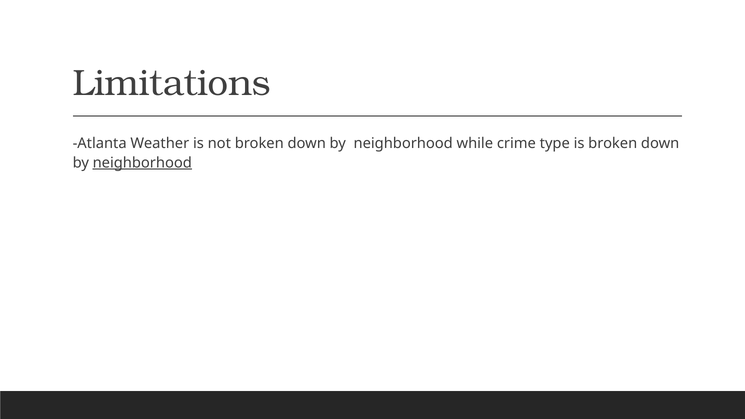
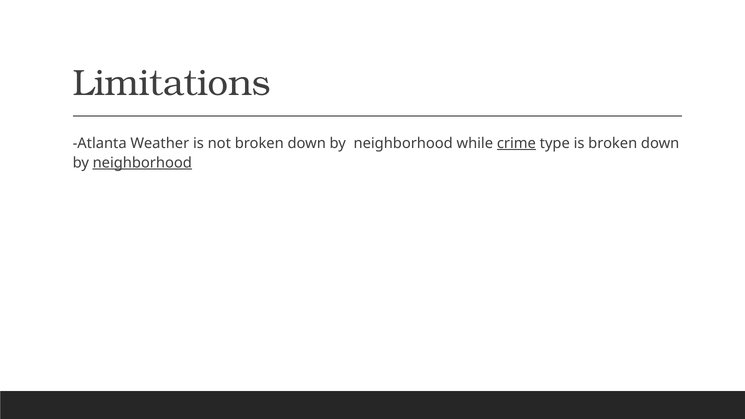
crime underline: none -> present (516, 143)
